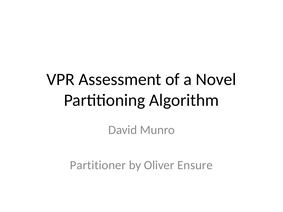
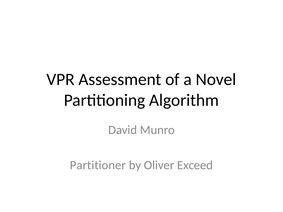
Ensure: Ensure -> Exceed (195, 165)
